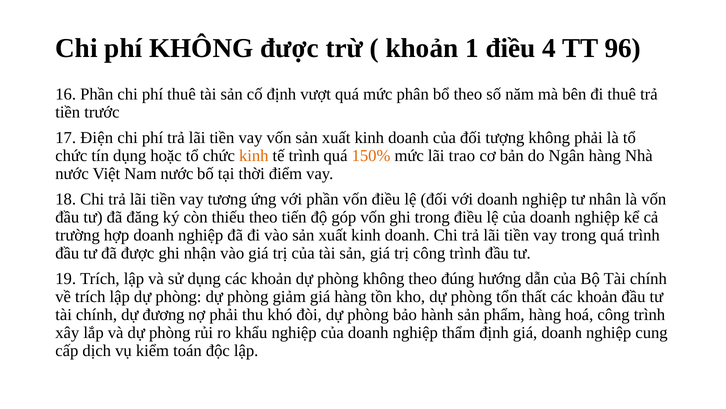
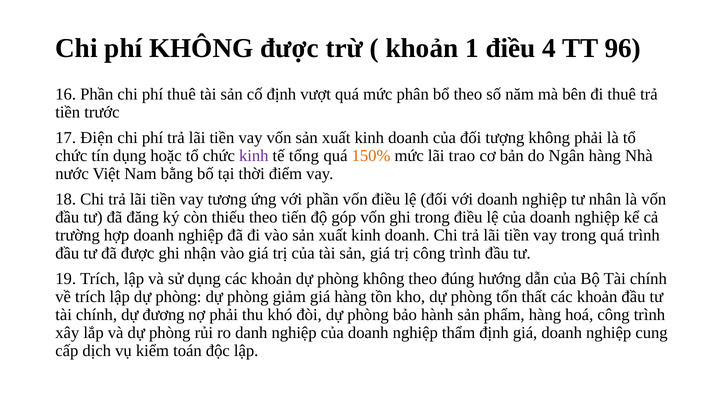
kinh colour: orange -> purple (254, 155)
tế trình: trình -> tổng (304, 155)
Nam nước: nước -> bằng (177, 173)
khẩu: khẩu -> danh (251, 332)
